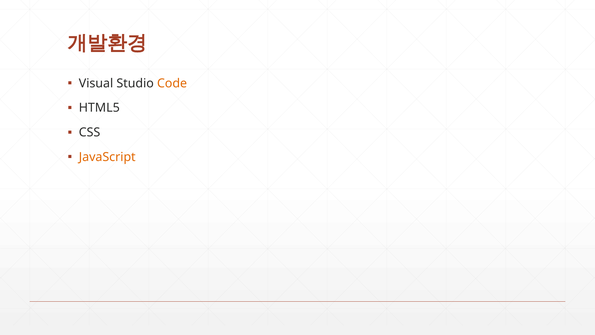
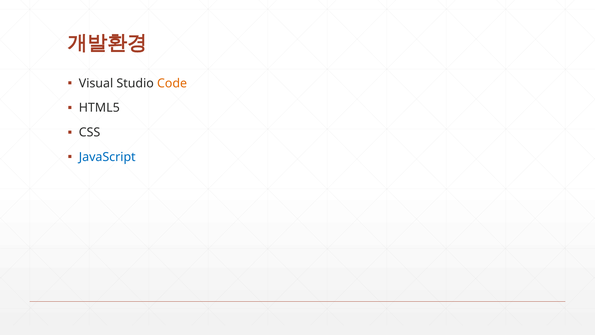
JavaScript colour: orange -> blue (107, 157)
